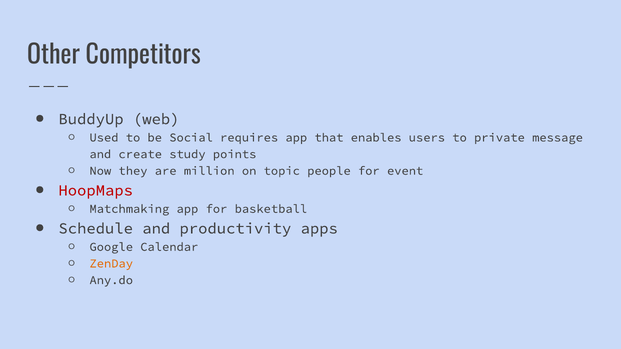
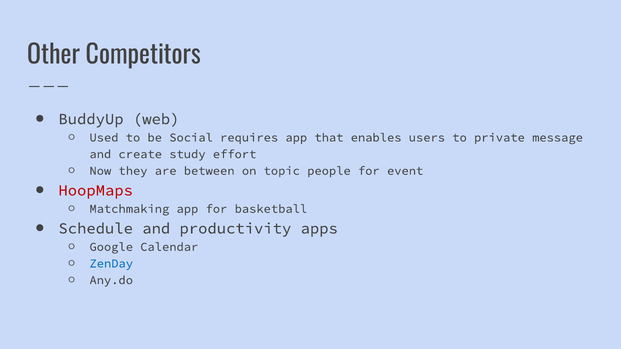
points: points -> effort (235, 154)
million: million -> between (209, 171)
ZenDay colour: orange -> blue (111, 264)
